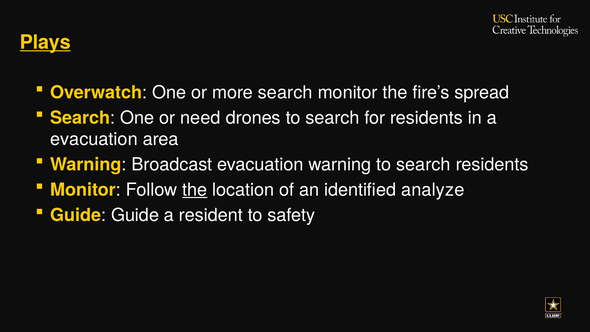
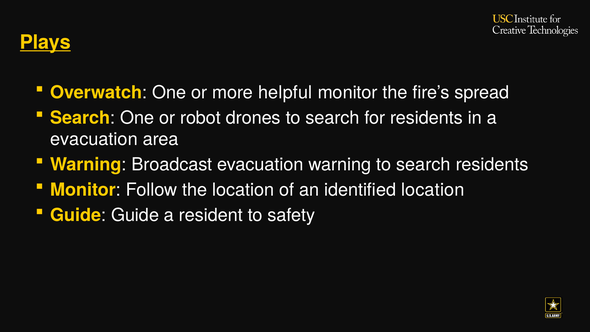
more search: search -> helpful (285, 92)
need: need -> robot (200, 118)
the underline: present -> none (195, 190)
identified analyze: analyze -> location (433, 190)
